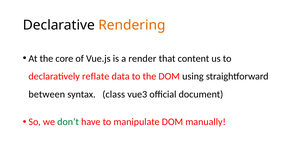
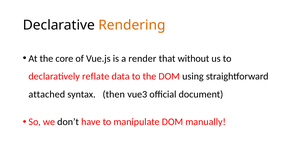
content: content -> without (193, 59)
between: between -> attached (47, 95)
class: class -> then (114, 95)
don’t colour: green -> black (68, 122)
